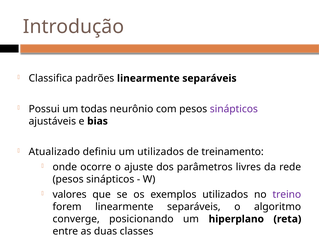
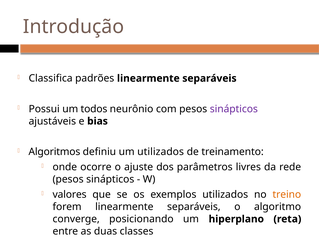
todas: todas -> todos (94, 109)
Atualizado: Atualizado -> Algoritmos (54, 152)
treino colour: purple -> orange (287, 195)
